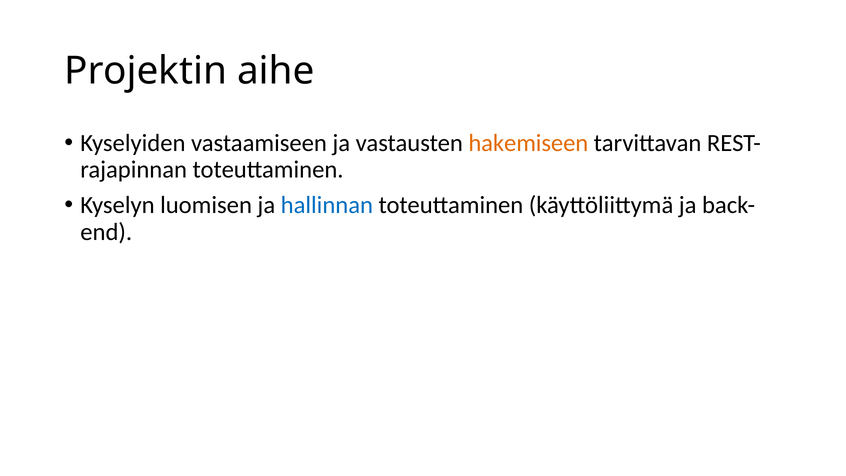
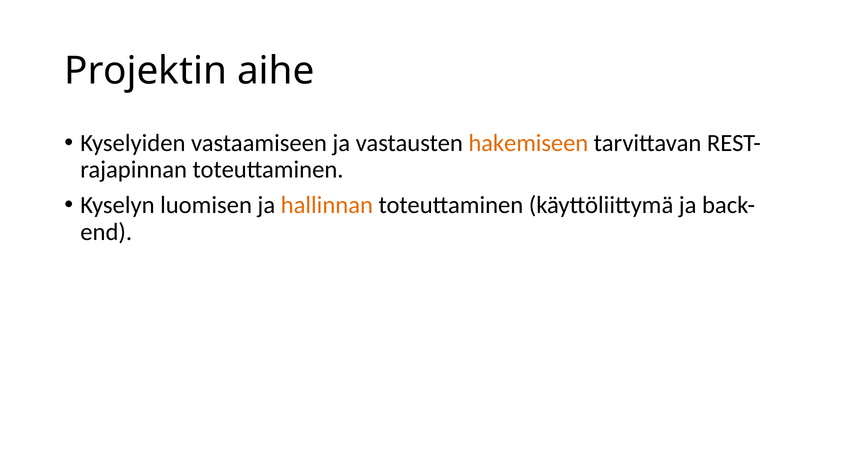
hallinnan colour: blue -> orange (327, 205)
